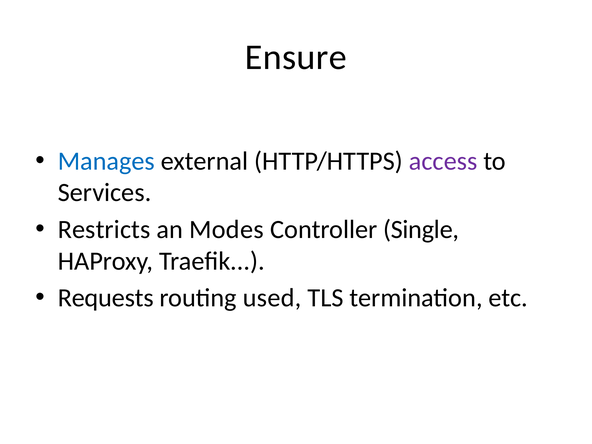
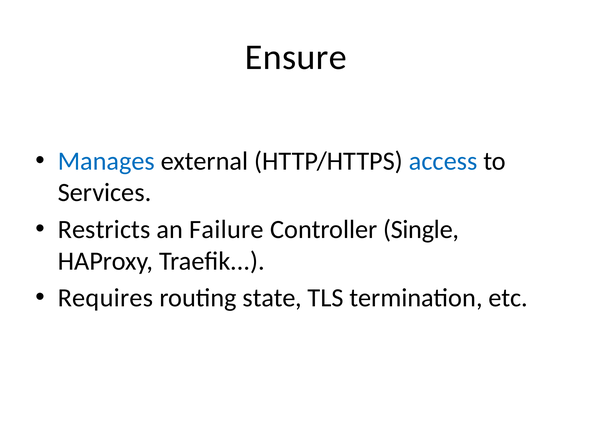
access colour: purple -> blue (443, 161)
Modes: Modes -> Failure (226, 229)
Requests: Requests -> Requires (105, 298)
used: used -> state (272, 298)
